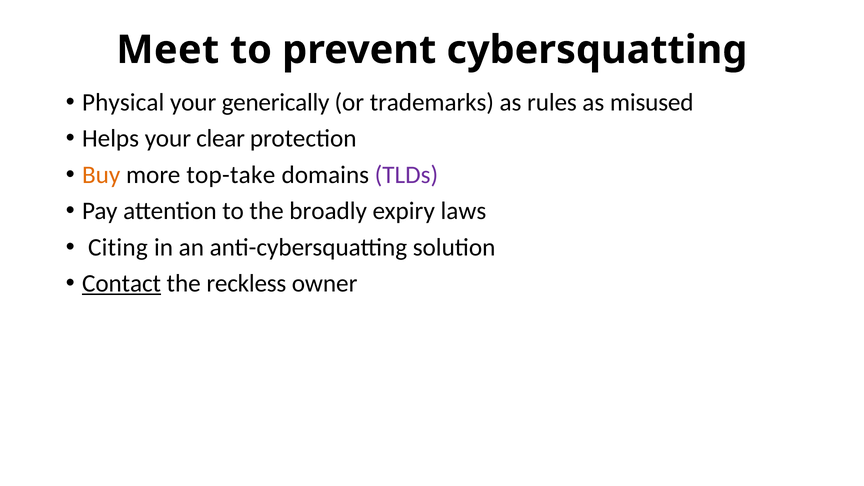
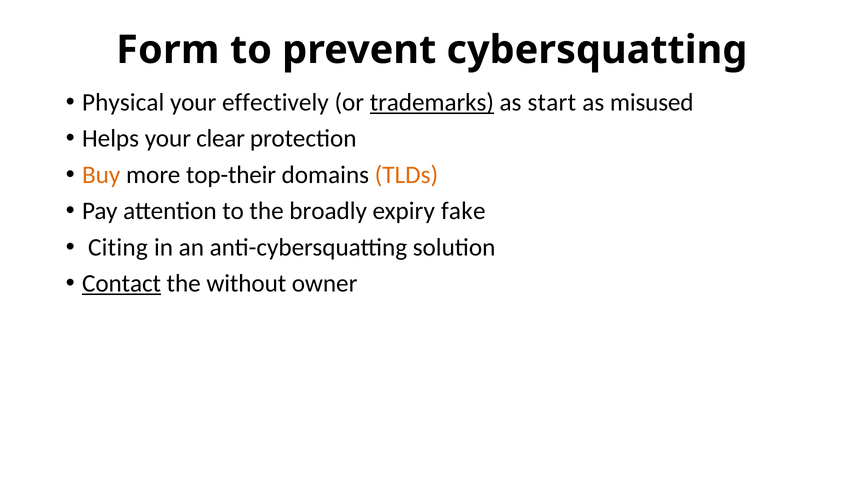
Meet: Meet -> Form (168, 50)
generically: generically -> effectively (275, 102)
trademarks underline: none -> present (432, 102)
rules: rules -> start (552, 102)
top-take: top-take -> top-their (231, 175)
TLDs colour: purple -> orange (406, 175)
laws: laws -> fake (463, 211)
reckless: reckless -> without (246, 284)
